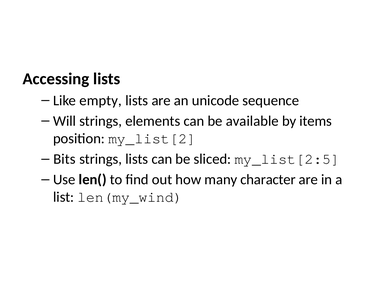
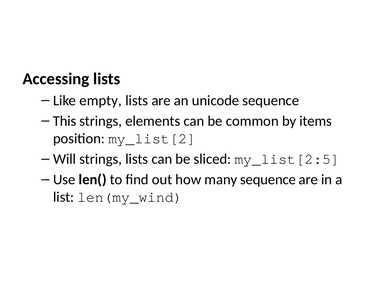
Will: Will -> This (65, 121)
available: available -> common (252, 121)
Bits: Bits -> Will (65, 159)
many character: character -> sequence (268, 179)
